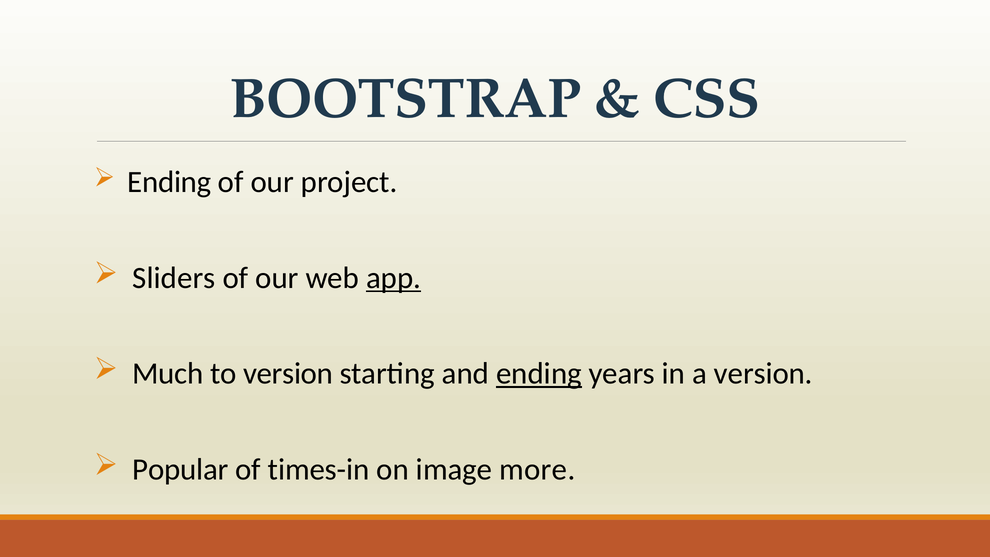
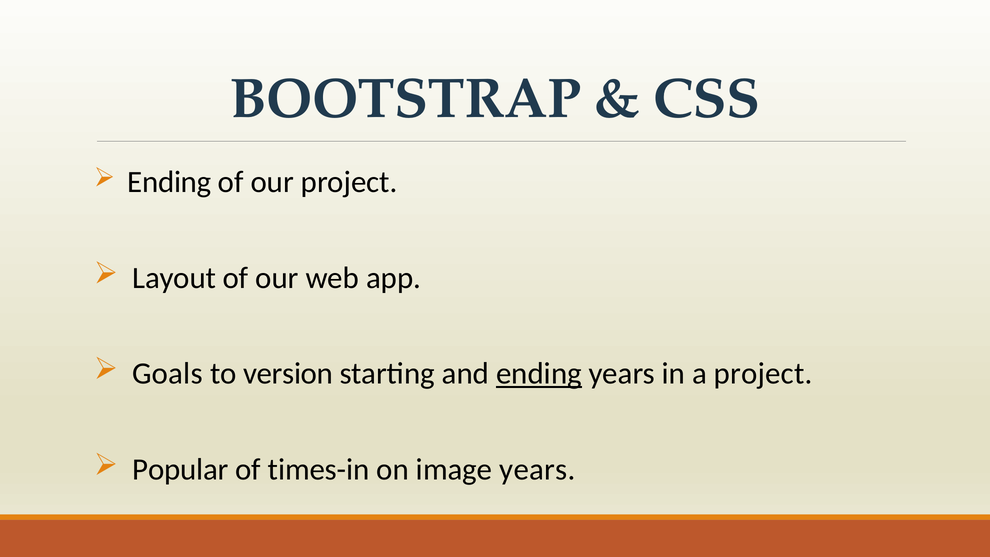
Sliders: Sliders -> Layout (174, 278)
app underline: present -> none (394, 278)
Much: Much -> Goals (168, 374)
a version: version -> project (763, 374)
image more: more -> years (537, 469)
